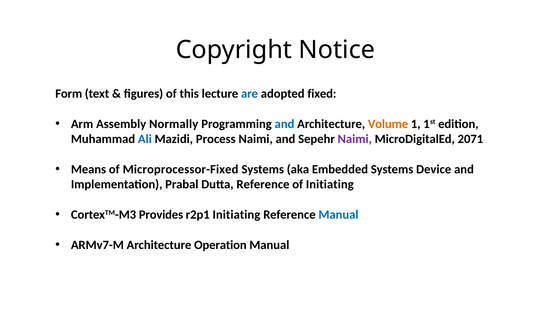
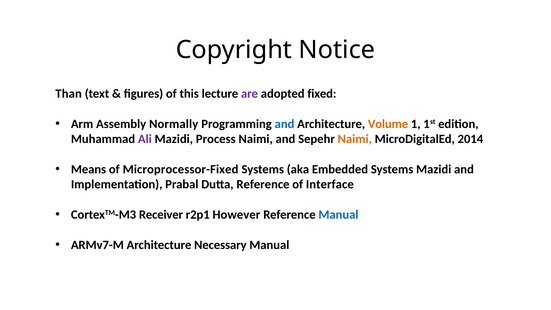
Form: Form -> Than (69, 94)
are colour: blue -> purple (250, 94)
Ali colour: blue -> purple (145, 139)
Naimi colour: purple -> orange (355, 139)
2071: 2071 -> 2014 (470, 139)
Systems Device: Device -> Mazidi (434, 169)
of Initiating: Initiating -> Interface (330, 184)
Provides: Provides -> Receiver (161, 215)
r2p1 Initiating: Initiating -> However (236, 215)
Operation: Operation -> Necessary (220, 245)
